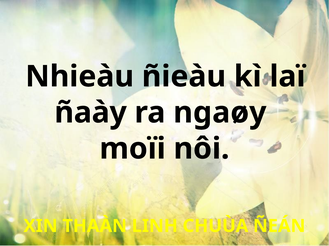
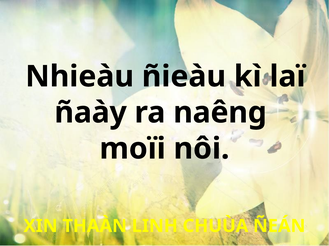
ngaøy: ngaøy -> naêng (220, 113)
